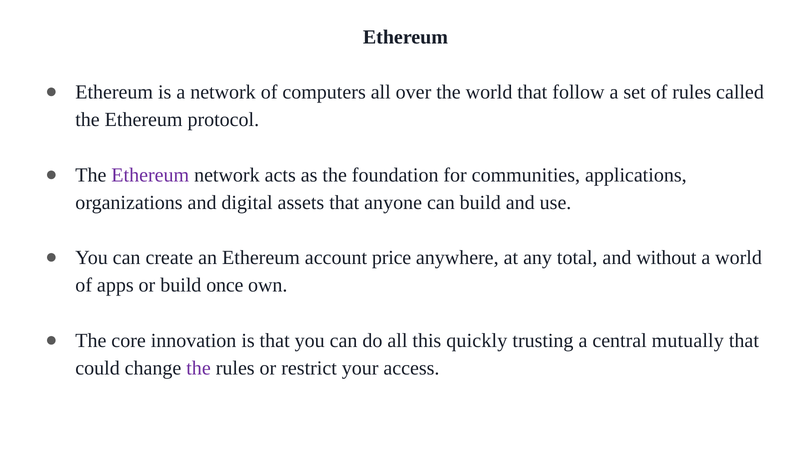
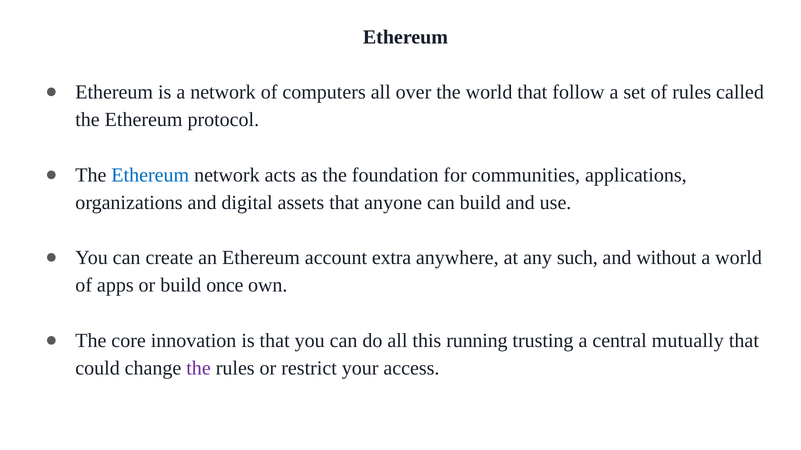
Ethereum colour: purple -> blue (150, 175)
price: price -> extra (392, 258)
total: total -> such (577, 258)
quickly: quickly -> running (477, 341)
